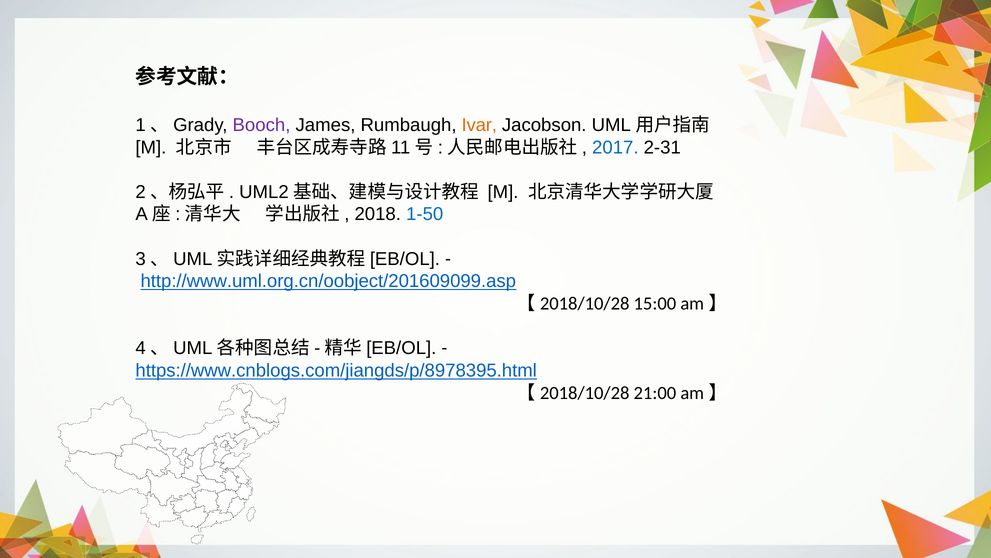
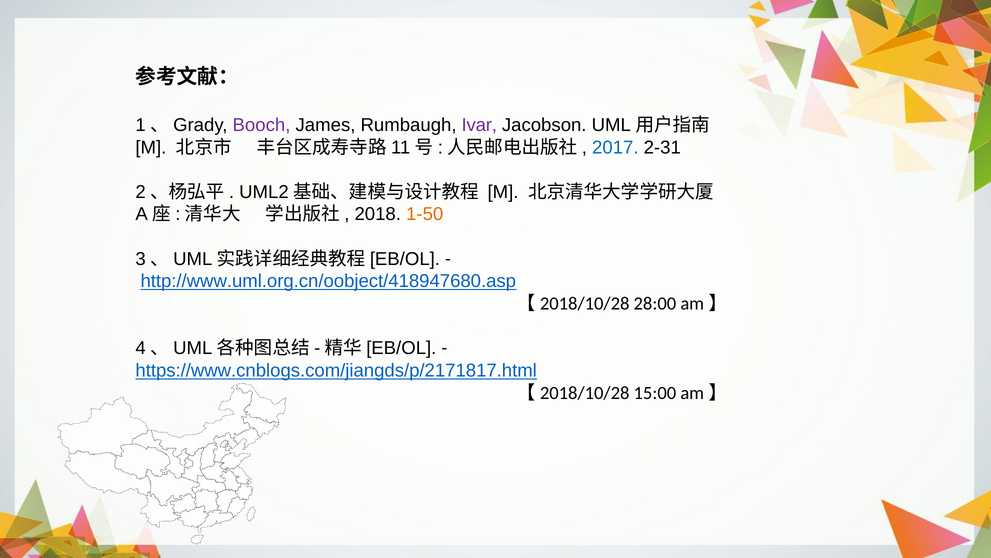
Ivar colour: orange -> purple (479, 125)
1-50 colour: blue -> orange (425, 214)
http://www.uml.org.cn/oobject/201609099.asp: http://www.uml.org.cn/oobject/201609099.asp -> http://www.uml.org.cn/oobject/418947680.asp (328, 281)
15:00: 15:00 -> 28:00 (655, 303)
https://www.cnblogs.com/jiangds/p/8978395.html: https://www.cnblogs.com/jiangds/p/8978395.html -> https://www.cnblogs.com/jiangds/p/2171817.html (336, 370)
21:00: 21:00 -> 15:00 (655, 392)
